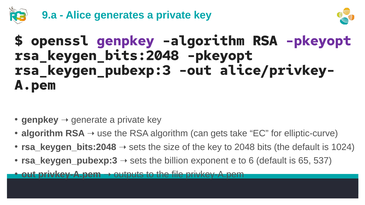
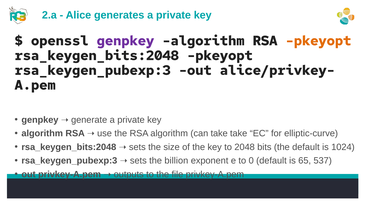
9.a: 9.a -> 2.a (49, 15)
pkeyopt colour: purple -> orange (318, 41)
can gets: gets -> take (219, 134)
6: 6 -> 0 (251, 161)
